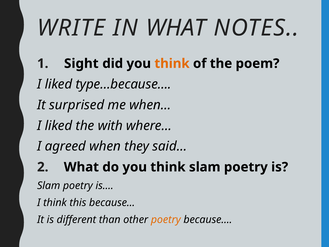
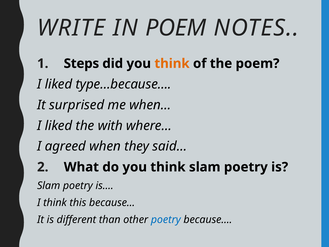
IN WHAT: WHAT -> POEM (176, 28)
Sight: Sight -> Steps (81, 63)
poetry colour: orange -> blue (166, 220)
